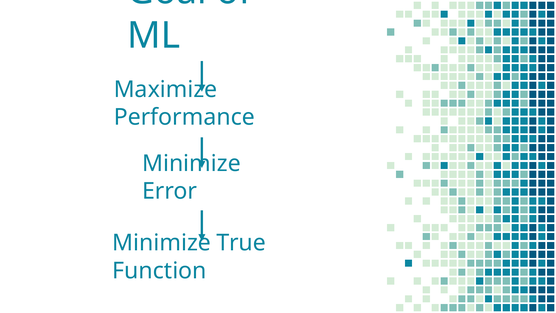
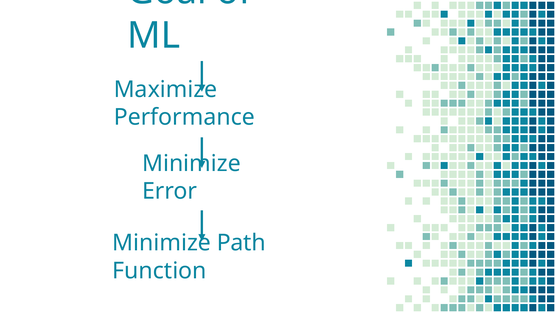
True: True -> Path (241, 243)
